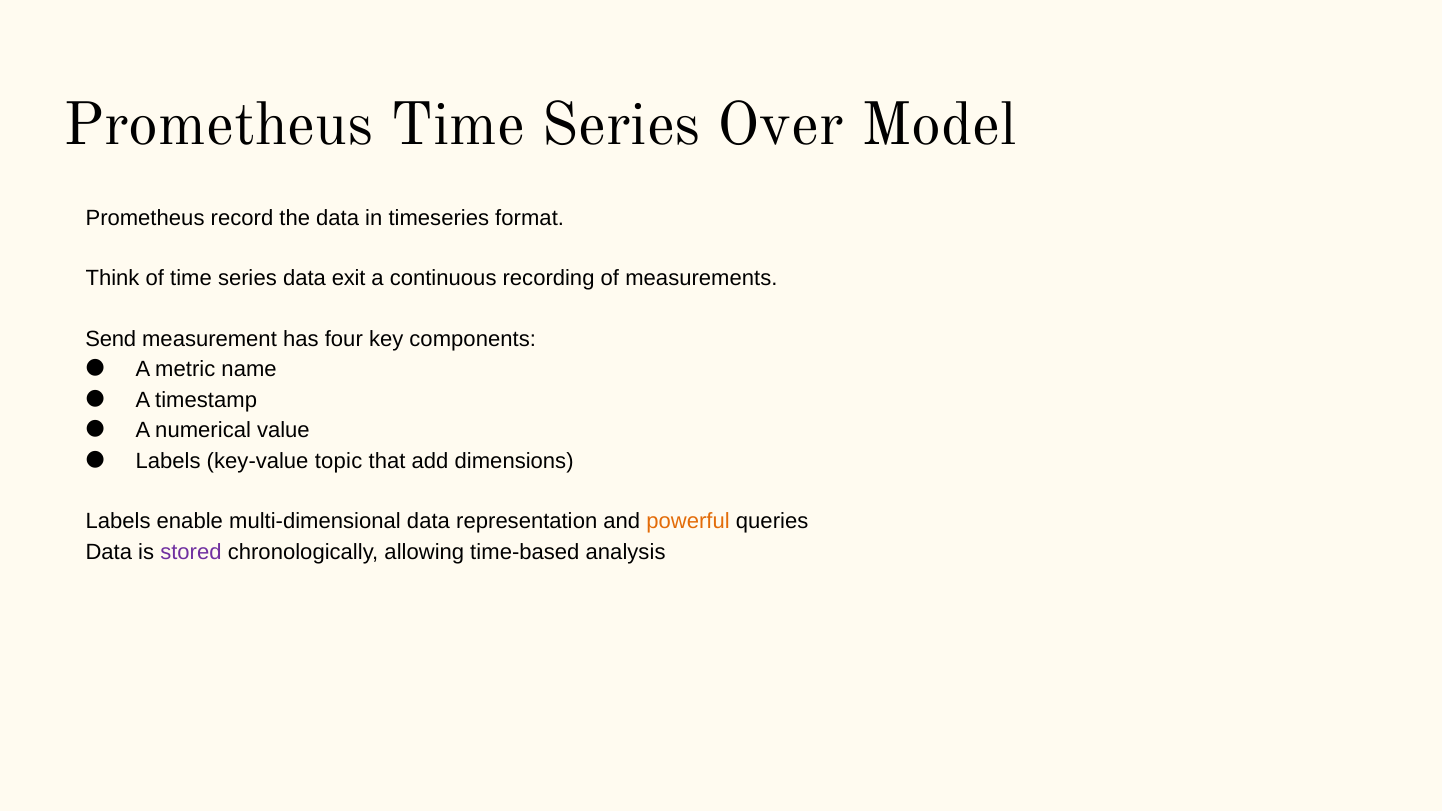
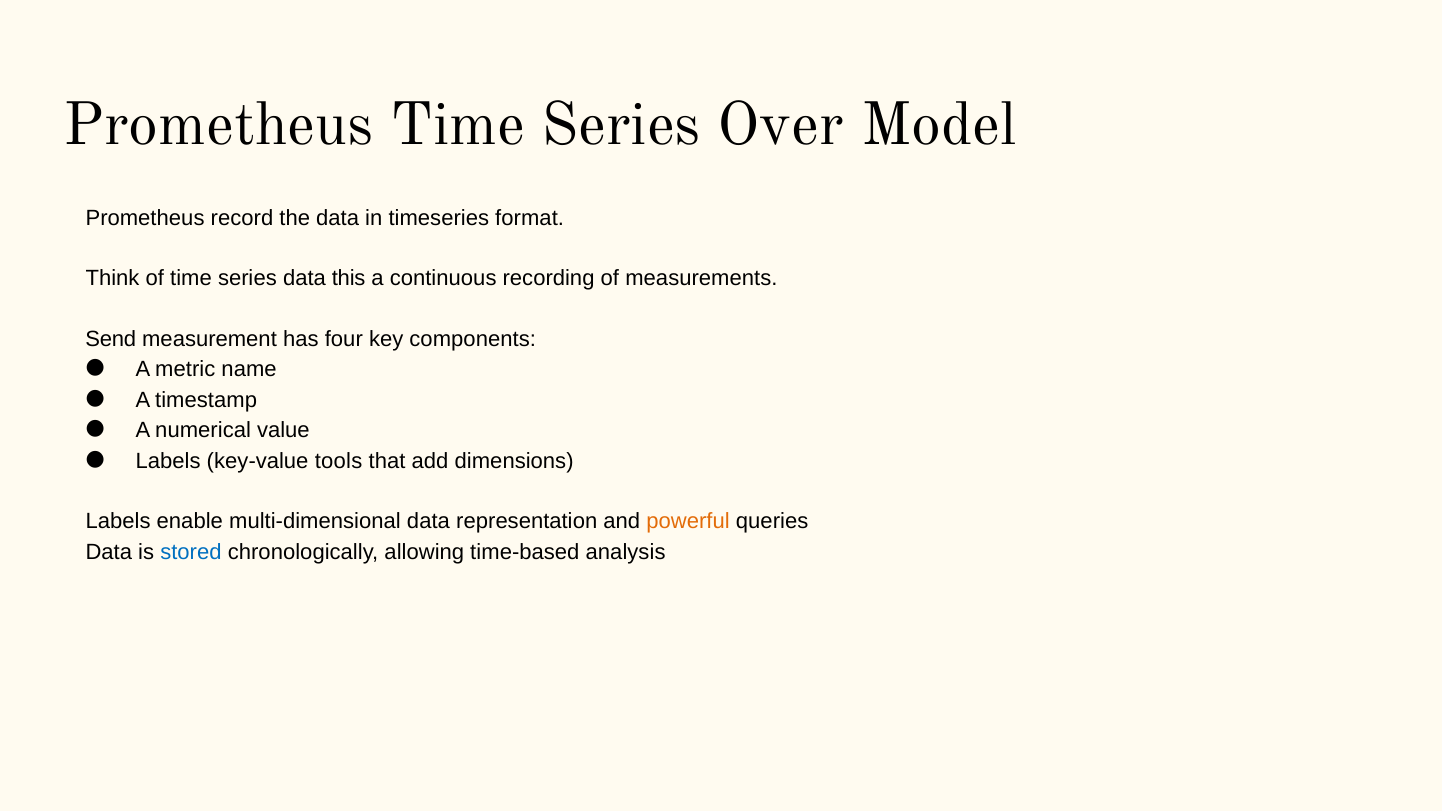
exit: exit -> this (349, 279)
topic: topic -> tools (339, 461)
stored colour: purple -> blue (191, 552)
